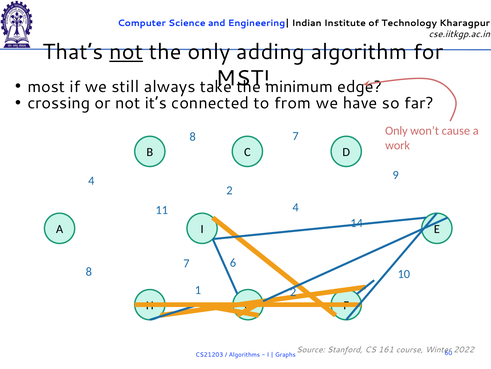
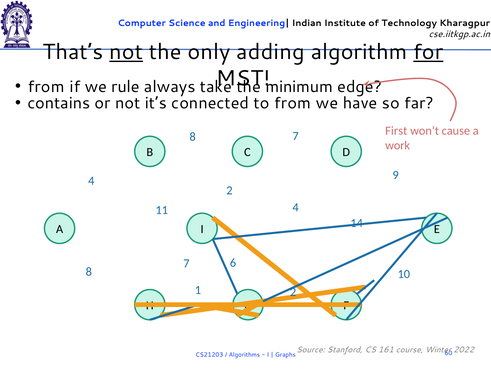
for underline: none -> present (428, 52)
most: most -> from (46, 87)
still: still -> rule (125, 87)
crossing: crossing -> contains (59, 103)
Only: Only -> First (396, 131)
